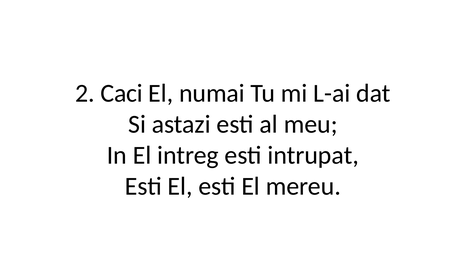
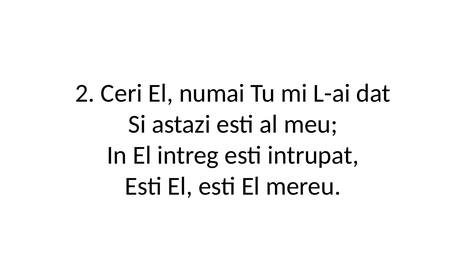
Caci: Caci -> Ceri (121, 93)
